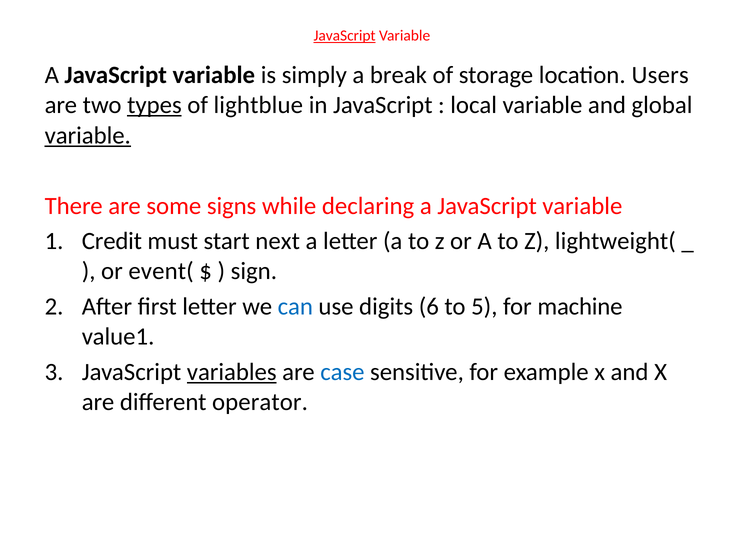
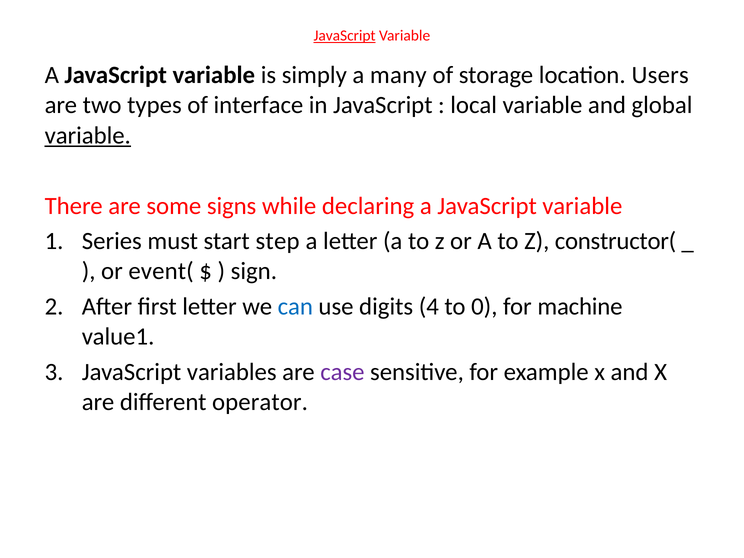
break: break -> many (398, 75)
types underline: present -> none (154, 105)
lightblue: lightblue -> interface (258, 105)
Credit: Credit -> Series (112, 241)
next: next -> step (278, 241)
lightweight(: lightweight( -> constructor( (616, 241)
6: 6 -> 4 (429, 306)
5: 5 -> 0 (484, 306)
variables underline: present -> none (232, 372)
case colour: blue -> purple (342, 372)
